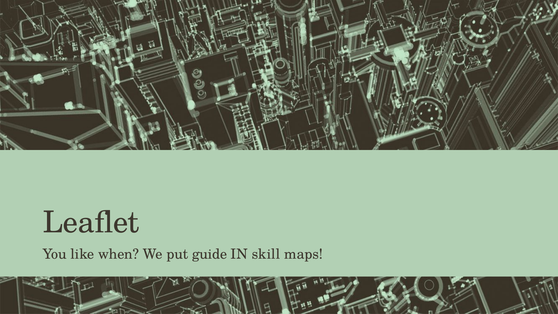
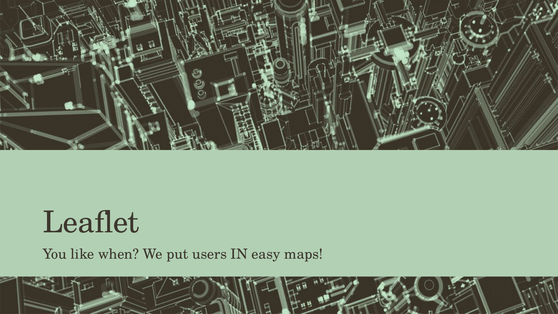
guide: guide -> users (210, 254)
skill: skill -> easy (266, 254)
